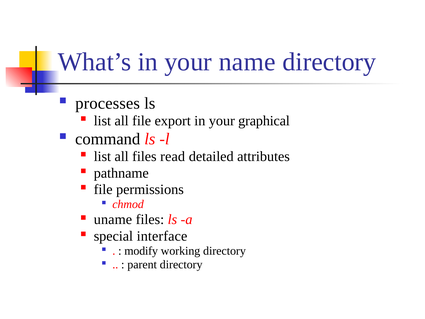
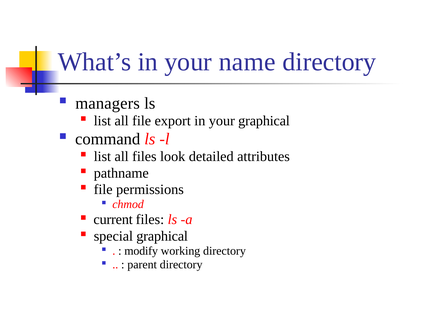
processes: processes -> managers (108, 103)
read: read -> look (173, 156)
uname: uname -> current (113, 219)
special interface: interface -> graphical (162, 236)
